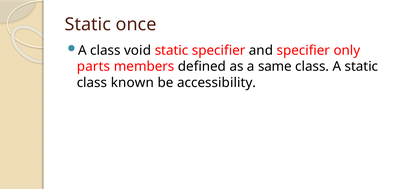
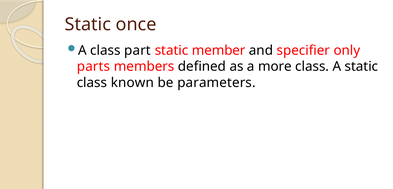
void: void -> part (138, 50)
static specifier: specifier -> member (219, 50)
same: same -> more (275, 67)
accessibility: accessibility -> parameters (216, 83)
